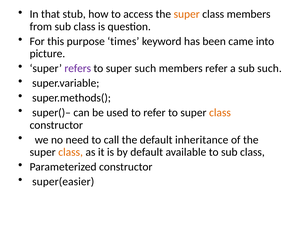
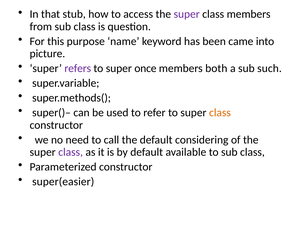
super colour: orange -> purple (187, 14)
times: times -> name (123, 41)
super such: such -> once (145, 68)
members refer: refer -> both (216, 68)
inheritance: inheritance -> considering (202, 140)
class colour: orange -> purple (71, 152)
